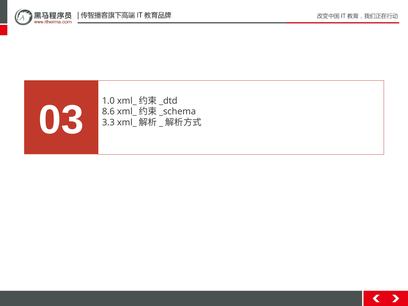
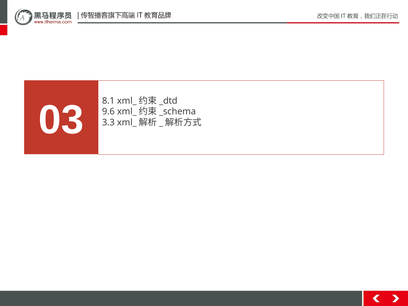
1.0: 1.0 -> 8.1 (108, 101)
8.6: 8.6 -> 9.6 (108, 112)
